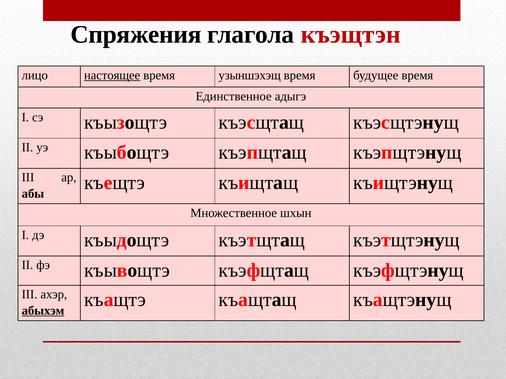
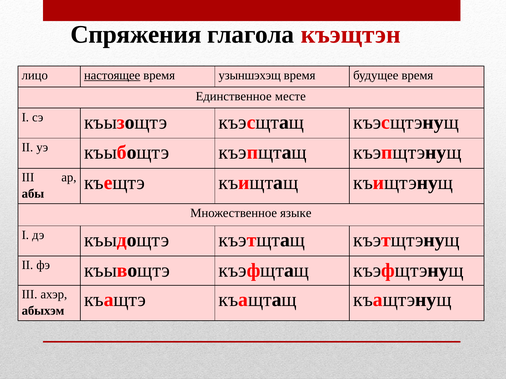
адыгэ: адыгэ -> месте (290, 96)
шхын: шхын -> языке (296, 213)
абыхэм underline: present -> none (43, 311)
